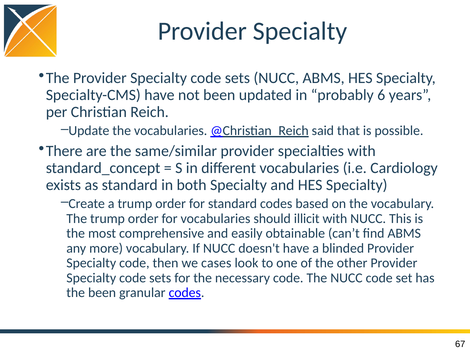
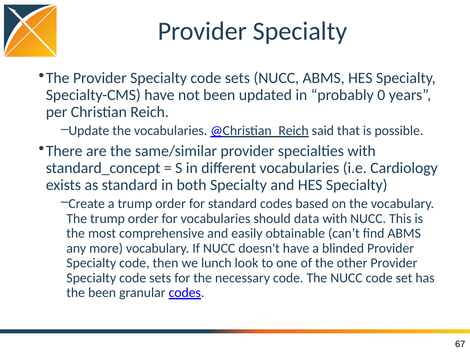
6: 6 -> 0 (381, 95)
illicit: illicit -> data (307, 218)
cases: cases -> lunch (216, 263)
